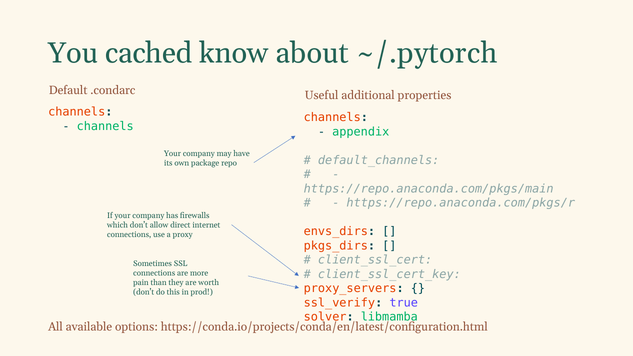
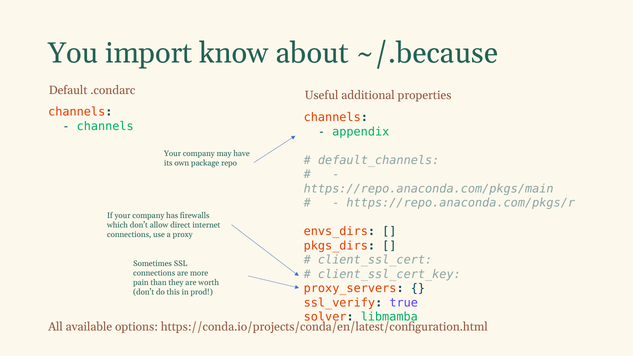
cached: cached -> import (149, 53)
~/.pytorch: ~/.pytorch -> ~/.because (427, 53)
